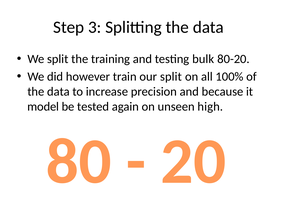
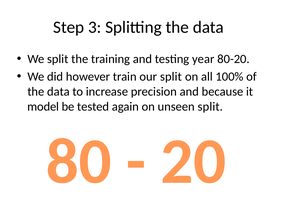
bulk: bulk -> year (203, 59)
unseen high: high -> split (210, 106)
